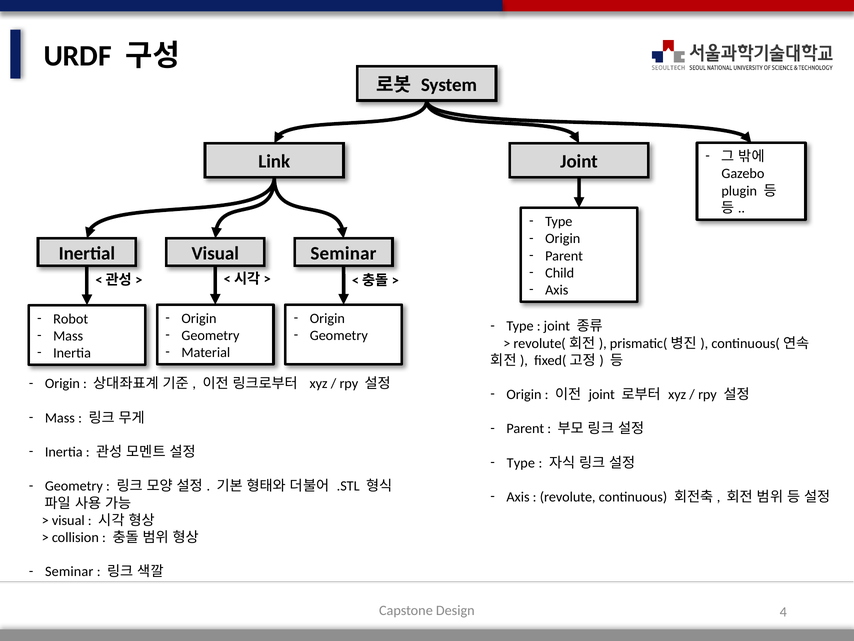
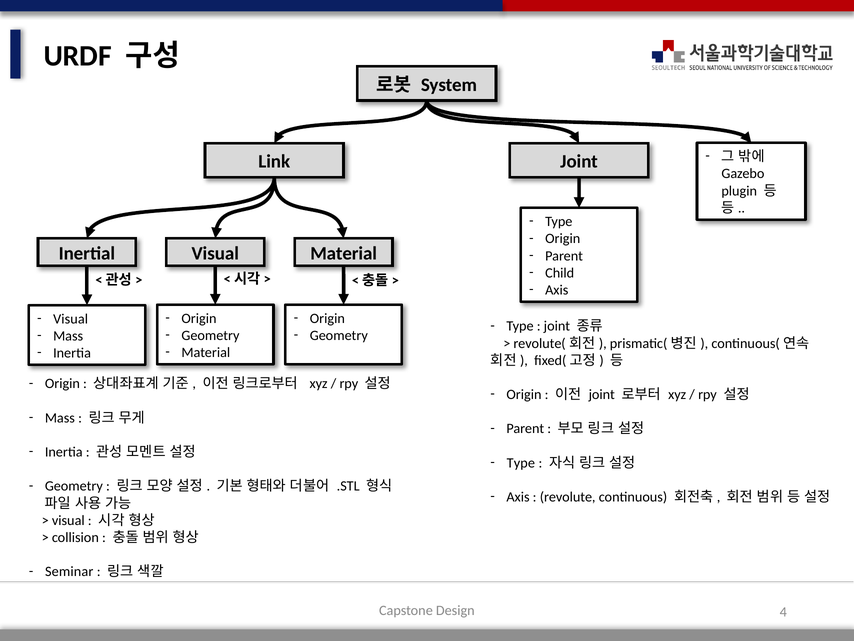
Visual Seminar: Seminar -> Material (344, 253)
Robot: Robot -> Visual (71, 319)
